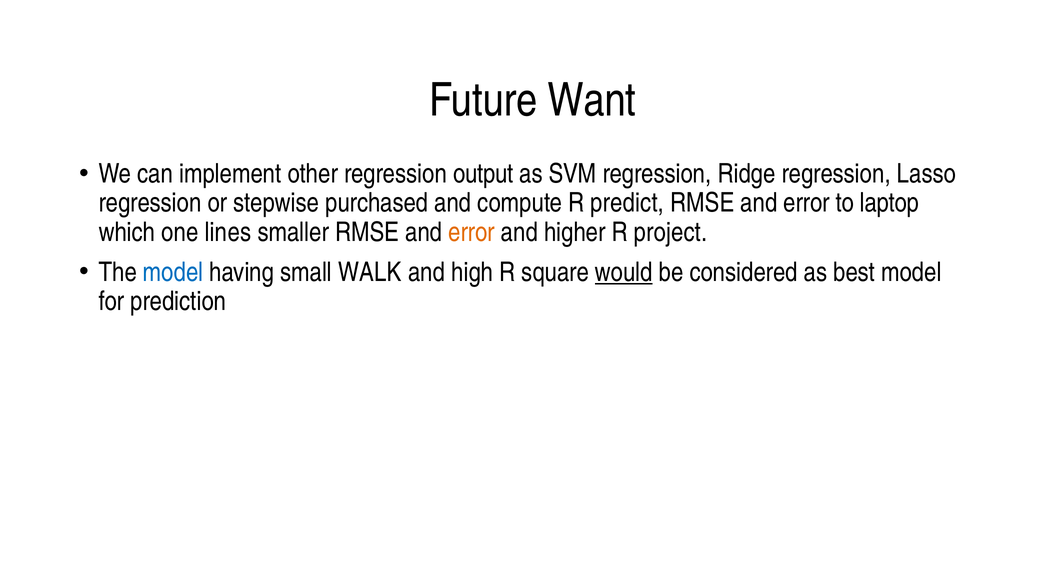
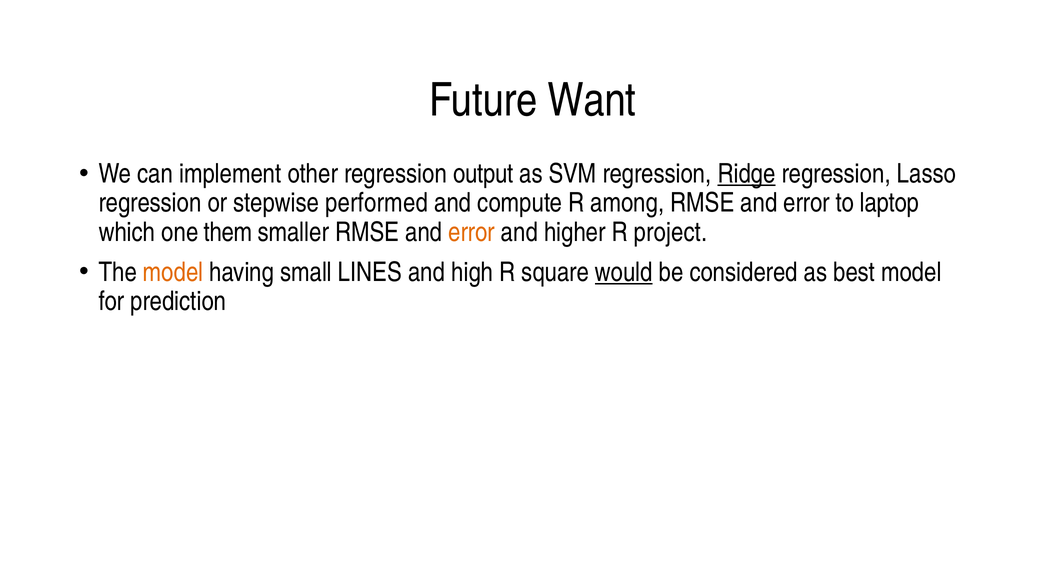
Ridge underline: none -> present (747, 174)
purchased: purchased -> performed (377, 203)
predict: predict -> among (627, 203)
lines: lines -> them (228, 232)
model colour: blue -> orange (173, 272)
WALK: WALK -> LINES (370, 272)
